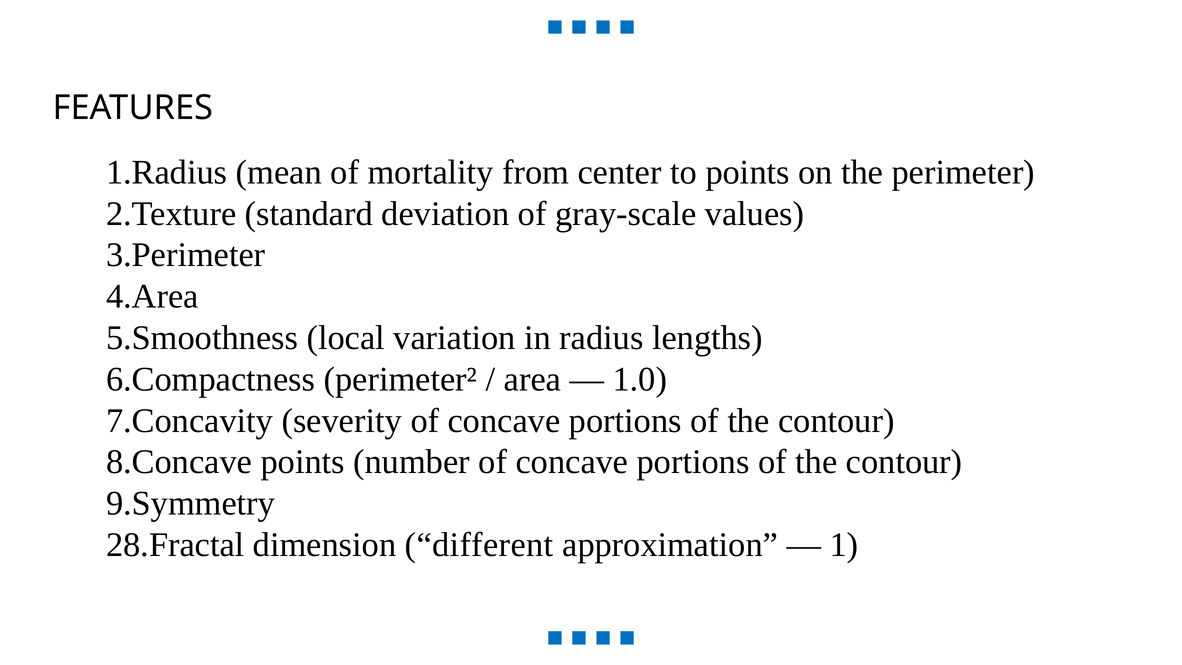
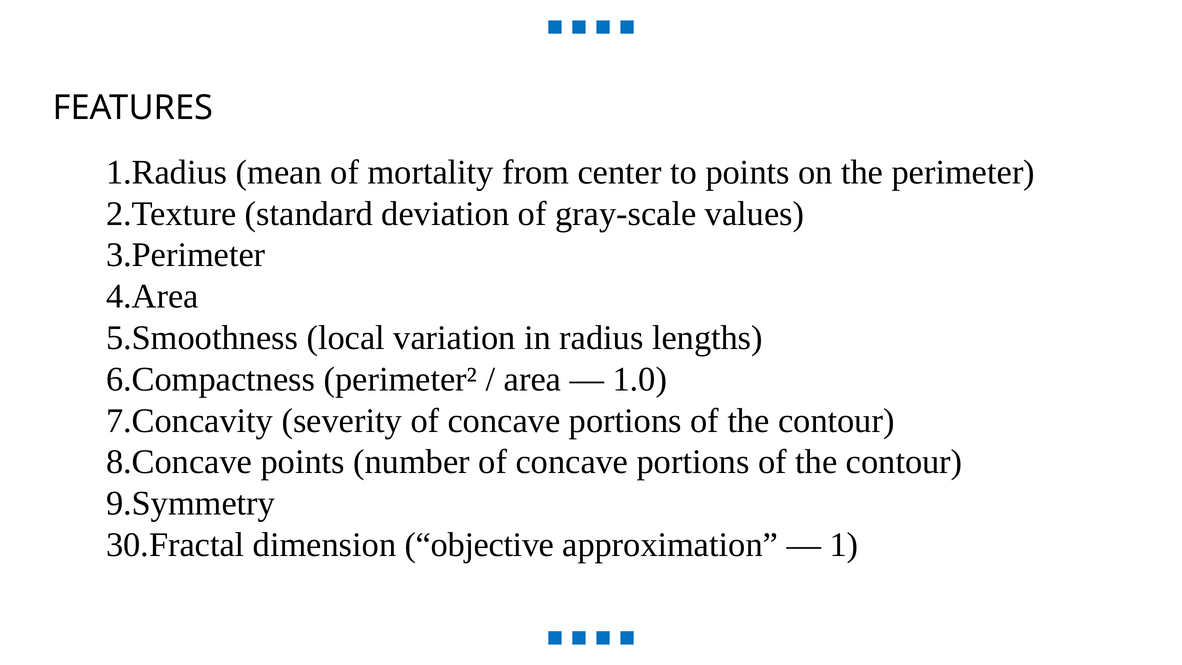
28.Fractal: 28.Fractal -> 30.Fractal (175, 545)
different: different -> objective (479, 545)
